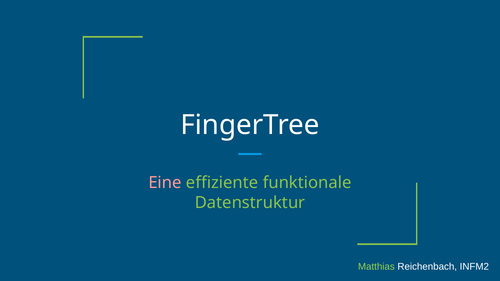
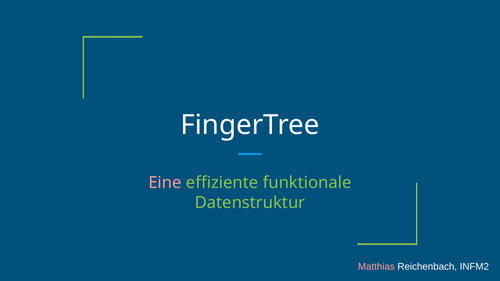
Matthias colour: light green -> pink (376, 267)
